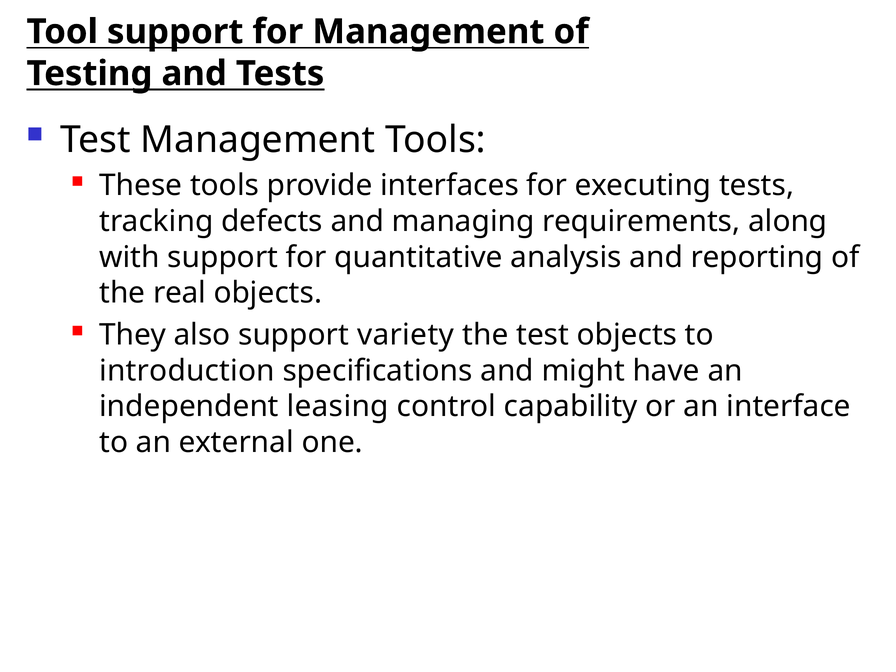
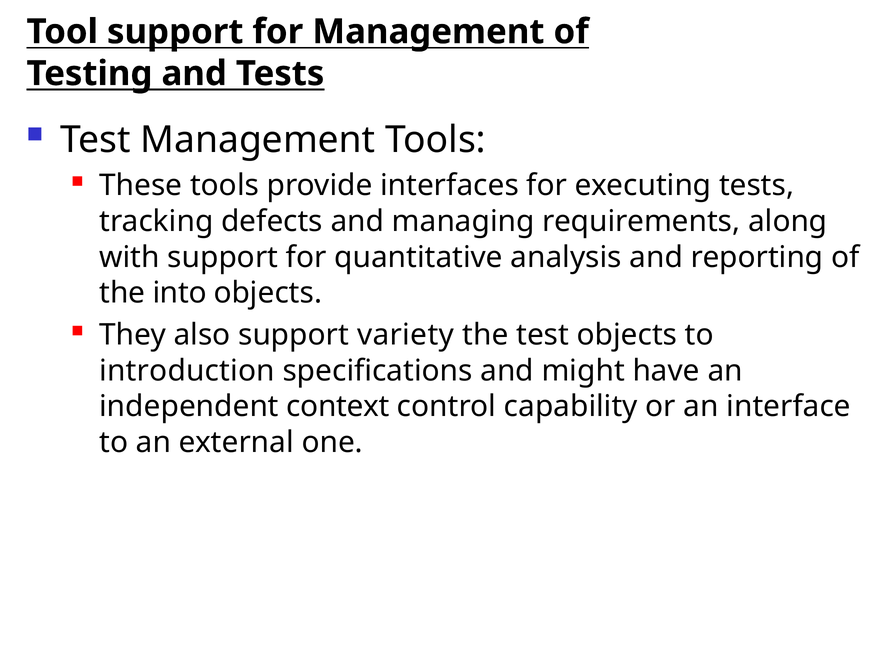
real: real -> into (180, 293)
leasing: leasing -> context (338, 407)
